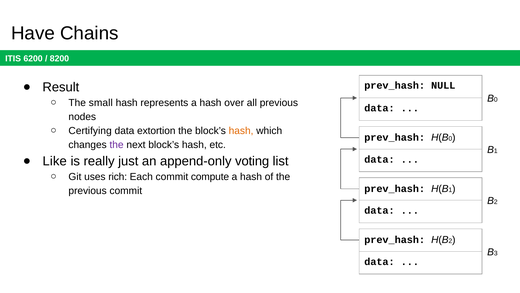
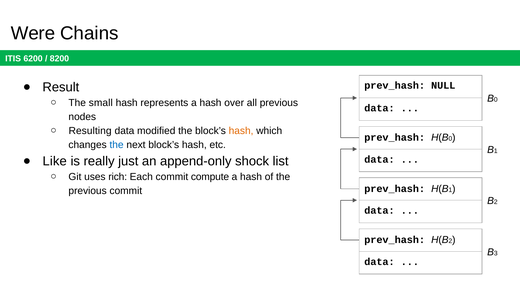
Have: Have -> Were (33, 33)
Certifying: Certifying -> Resulting (90, 131)
extortion: extortion -> modified (156, 131)
the colour: purple -> blue (117, 145)
voting: voting -> shock (252, 161)
